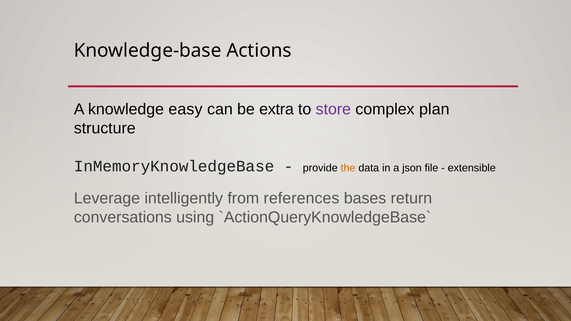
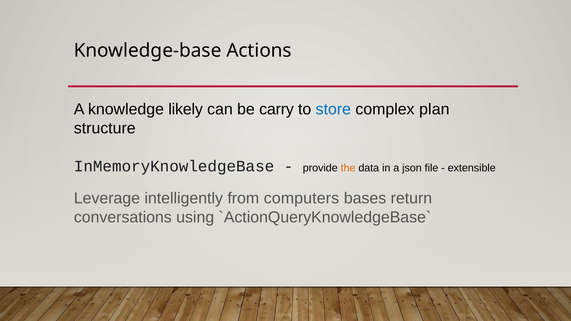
easy: easy -> likely (186, 109)
extra: extra -> carry (277, 109)
store colour: purple -> blue (333, 109)
references: references -> computers (301, 198)
